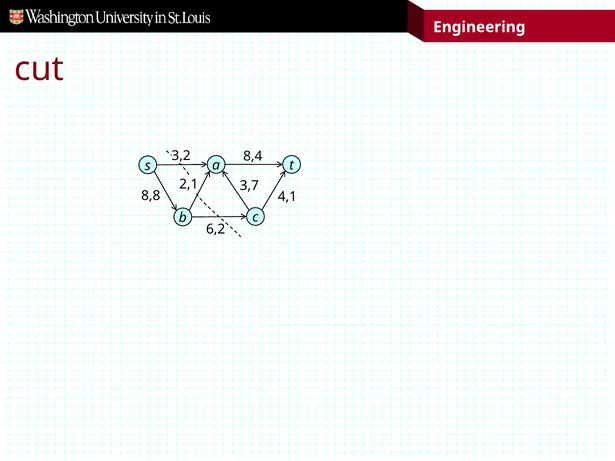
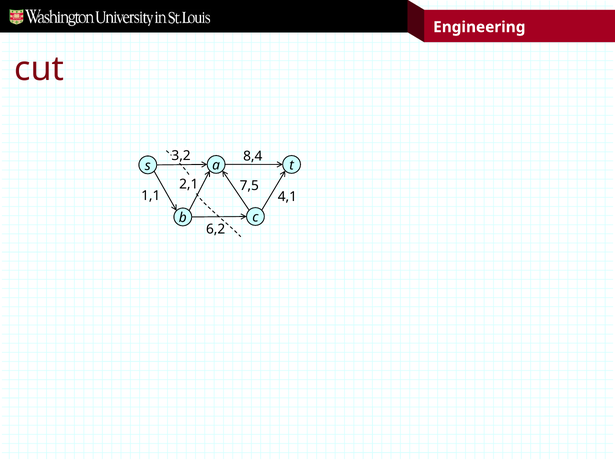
3,7: 3,7 -> 7,5 (249, 186)
8,8: 8,8 -> 1,1 (151, 196)
